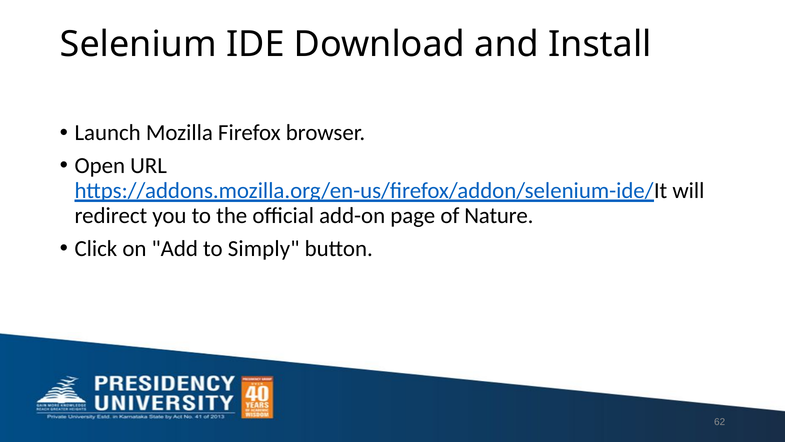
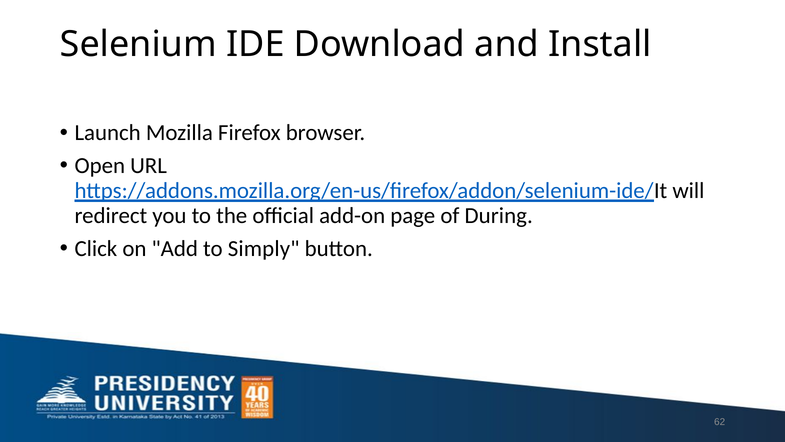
Nature: Nature -> During (499, 216)
